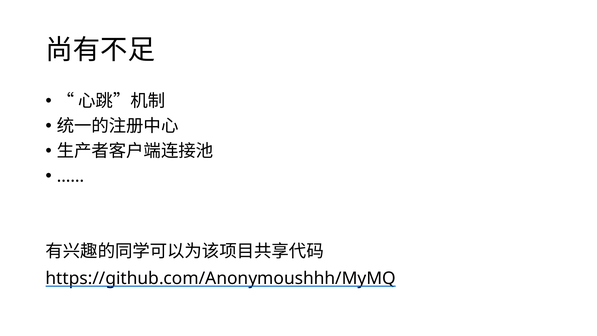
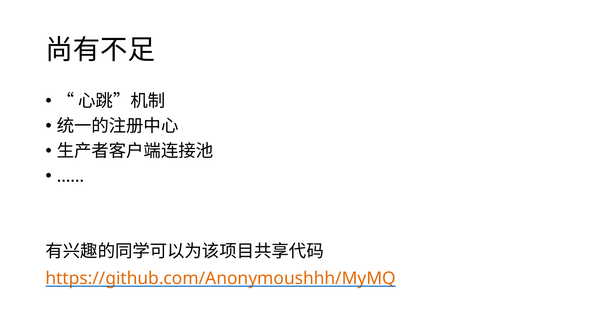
https://github.com/Anonymoushhh/MyMQ colour: black -> orange (221, 278)
